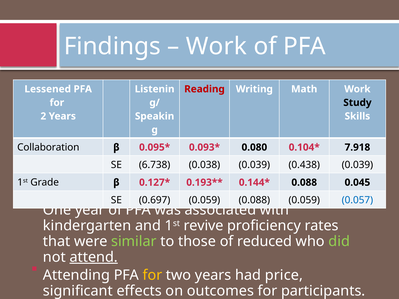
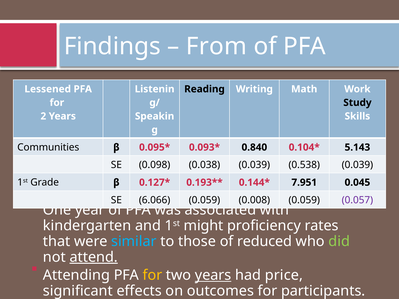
Work: Work -> From (216, 46)
Reading colour: red -> black (204, 89)
Collaboration: Collaboration -> Communities (48, 147)
0.080: 0.080 -> 0.840 (254, 147)
7.918: 7.918 -> 5.143 (357, 147)
6.738: 6.738 -> 0.098 (155, 165)
0.438: 0.438 -> 0.538 (304, 165)
0.088: 0.088 -> 7.951 (304, 183)
0.697: 0.697 -> 6.066 (155, 200)
0.059 0.088: 0.088 -> 0.008 (254, 200)
0.057 colour: blue -> purple (357, 200)
revive: revive -> might (204, 226)
similar colour: light green -> light blue (134, 242)
years underline: none -> present (213, 275)
